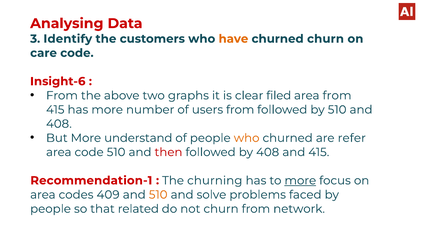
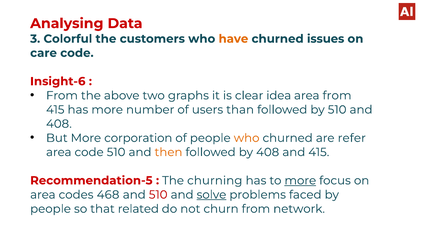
Identify: Identify -> Colorful (68, 39)
churned churn: churn -> issues (326, 39)
filed: filed -> idea (279, 95)
users from: from -> than (240, 109)
understand: understand -> corporation (138, 138)
then colour: red -> orange (168, 152)
Recommendation-1: Recommendation-1 -> Recommendation-5 (91, 180)
409: 409 -> 468 (108, 194)
510 colour: orange -> red (158, 194)
solve underline: none -> present (211, 194)
